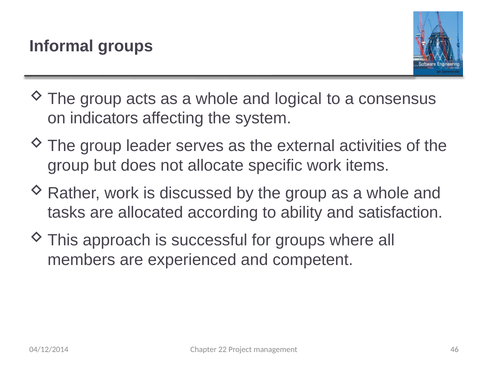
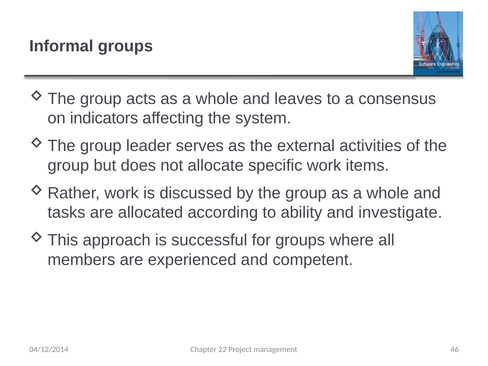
logical: logical -> leaves (298, 99)
satisfaction: satisfaction -> investigate (400, 213)
